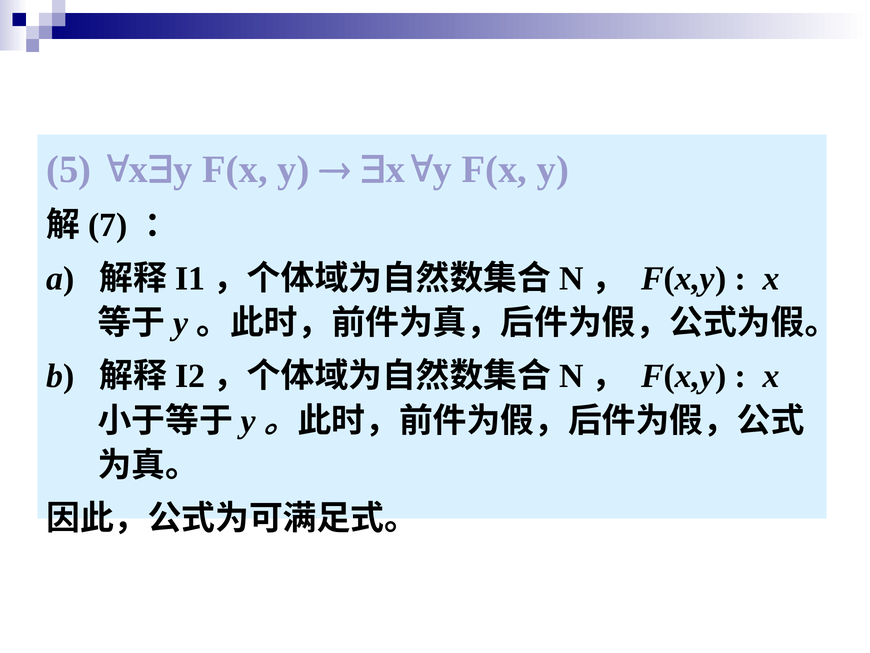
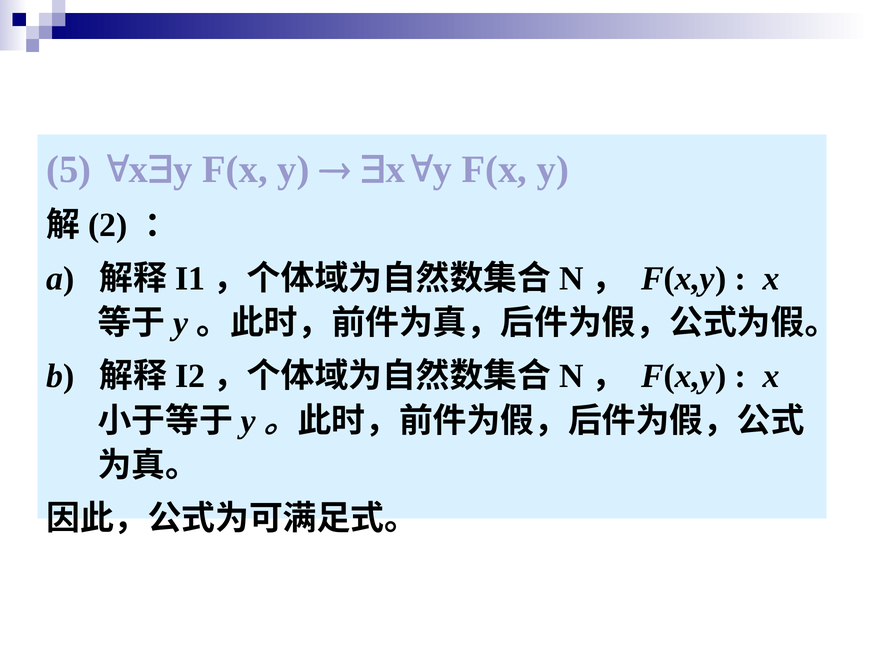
7: 7 -> 2 (108, 225)
